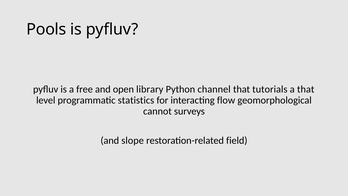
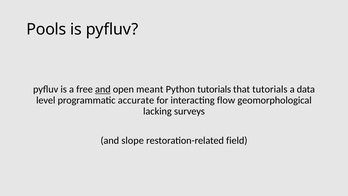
and underline: none -> present (103, 89)
library: library -> meant (150, 89)
Python channel: channel -> tutorials (214, 89)
a that: that -> data (306, 89)
statistics: statistics -> accurate (136, 100)
cannot: cannot -> lacking (157, 111)
